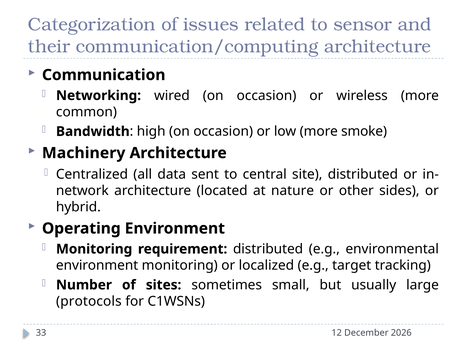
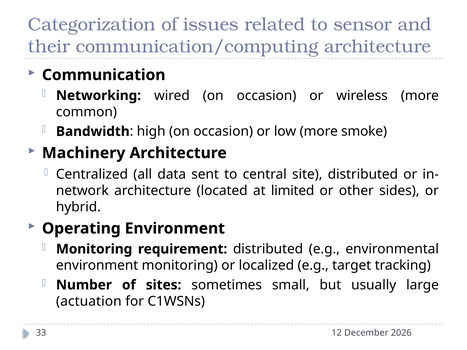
nature: nature -> limited (293, 191)
protocols: protocols -> actuation (89, 301)
